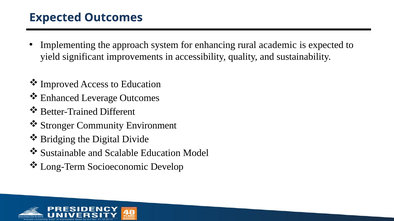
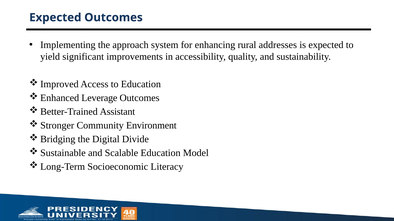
academic: academic -> addresses (278, 45)
Different: Different -> Assistant (117, 112)
Develop: Develop -> Literacy (167, 167)
